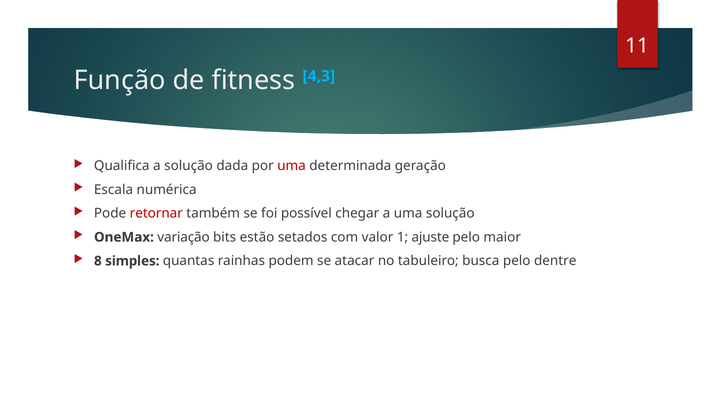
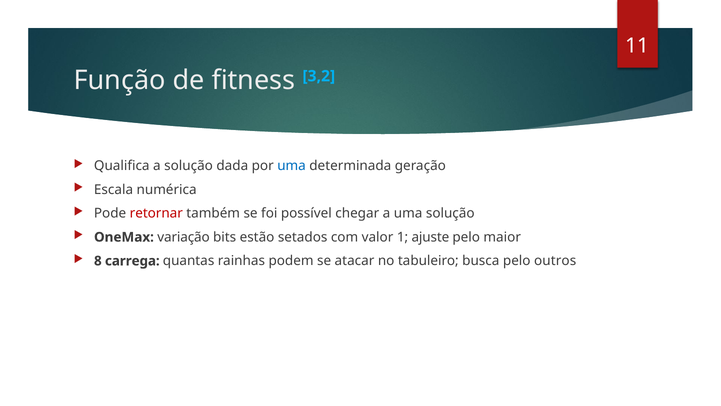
4,3: 4,3 -> 3,2 (319, 76)
uma colour: red -> blue (292, 166)
simples: simples -> carrega (132, 261)
dentre: dentre -> outros (555, 261)
